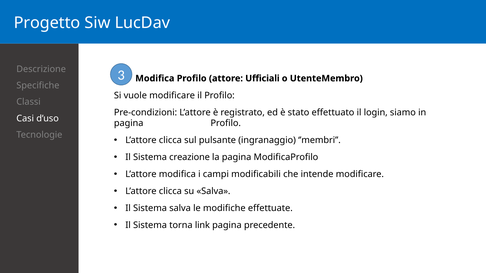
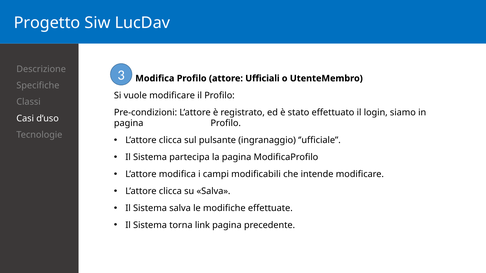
’membri: ’membri -> ’ufficiale (319, 140)
creazione: creazione -> partecipa (189, 157)
